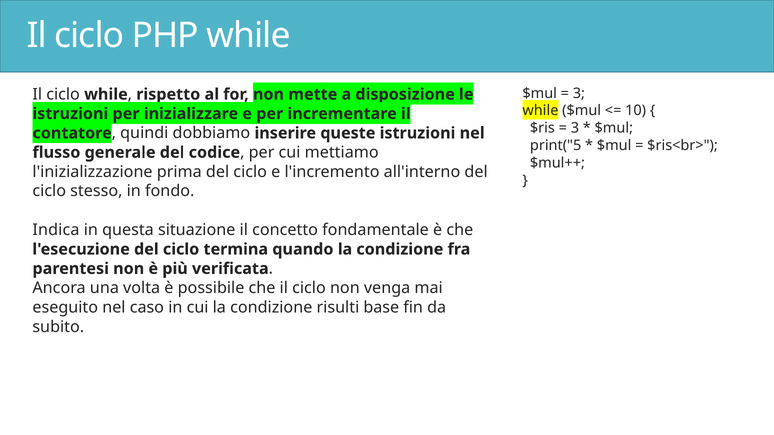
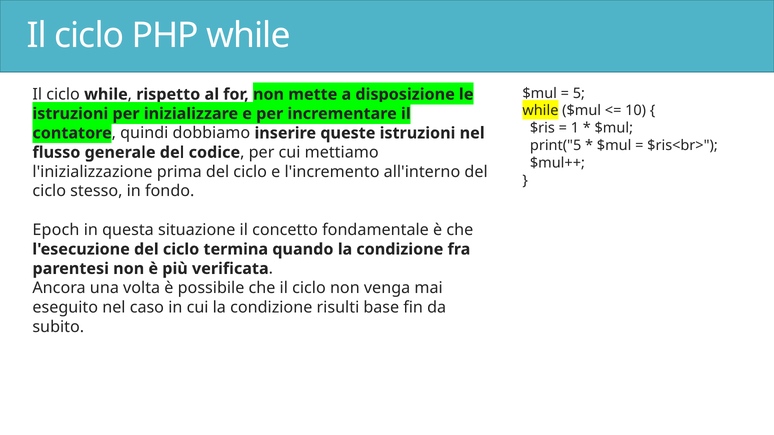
3: 3 -> 5 (579, 93)
3: 3 -> 1 (575, 128)
Indica: Indica -> Epoch (56, 230)
